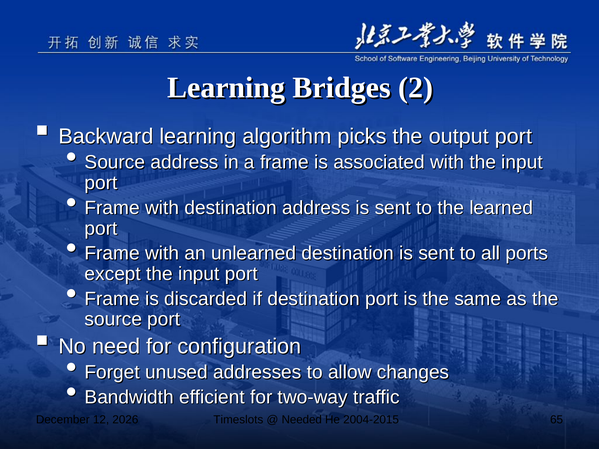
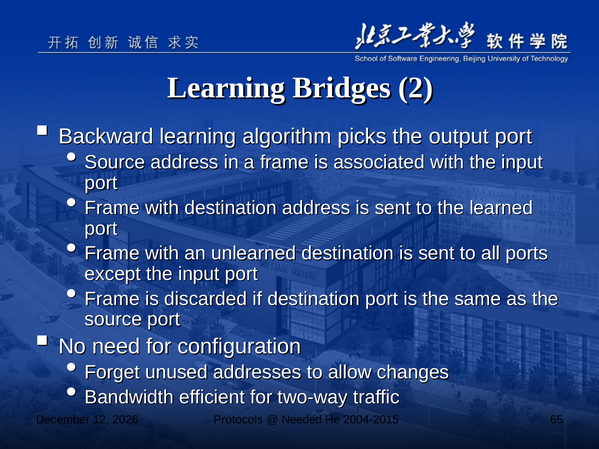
Timeslots: Timeslots -> Protocols (238, 420)
